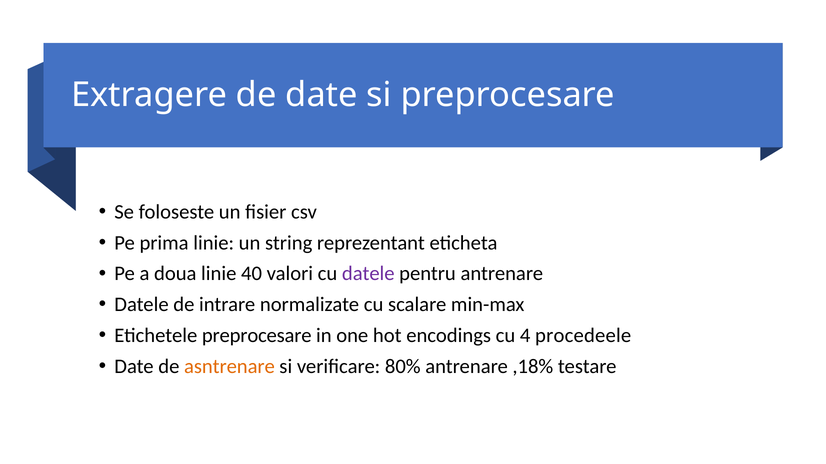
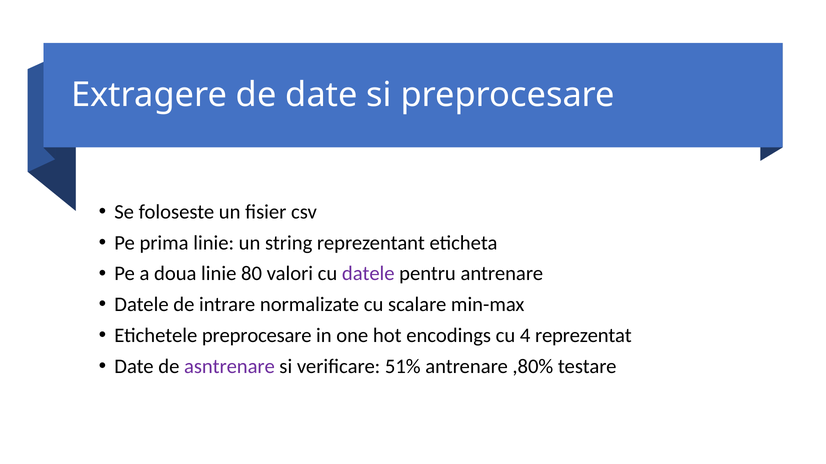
40: 40 -> 80 (252, 274)
procedeele: procedeele -> reprezentat (583, 336)
asntrenare colour: orange -> purple (229, 367)
80%: 80% -> 51% (403, 367)
,18%: ,18% -> ,80% (533, 367)
